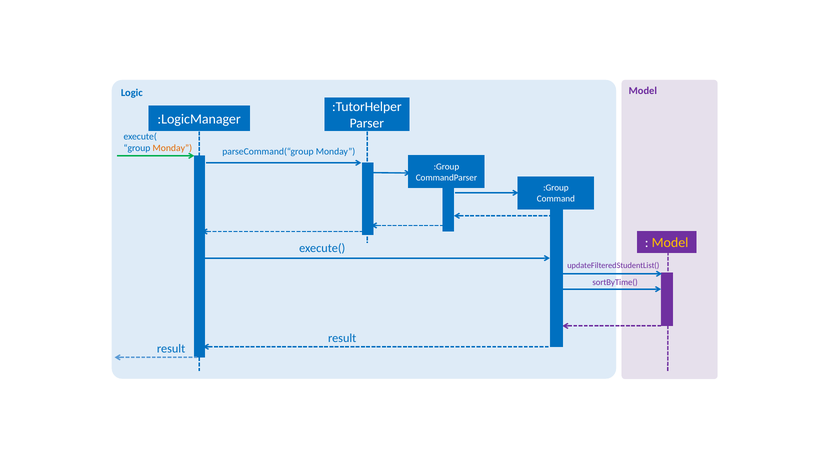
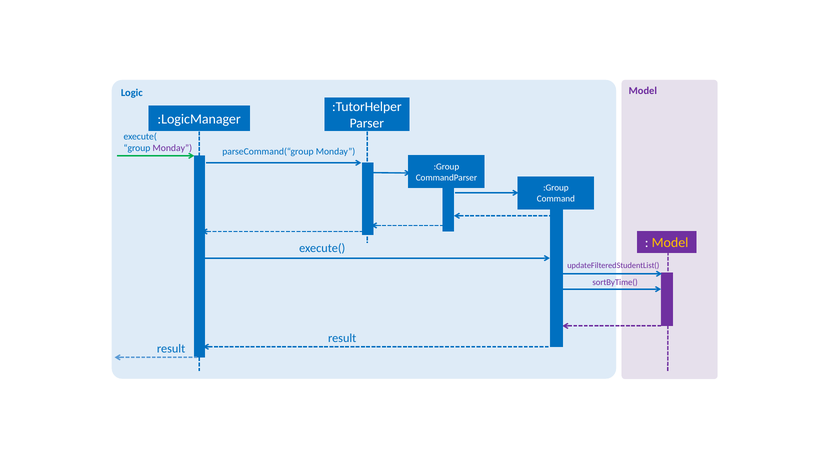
Monday colour: orange -> purple (172, 148)
